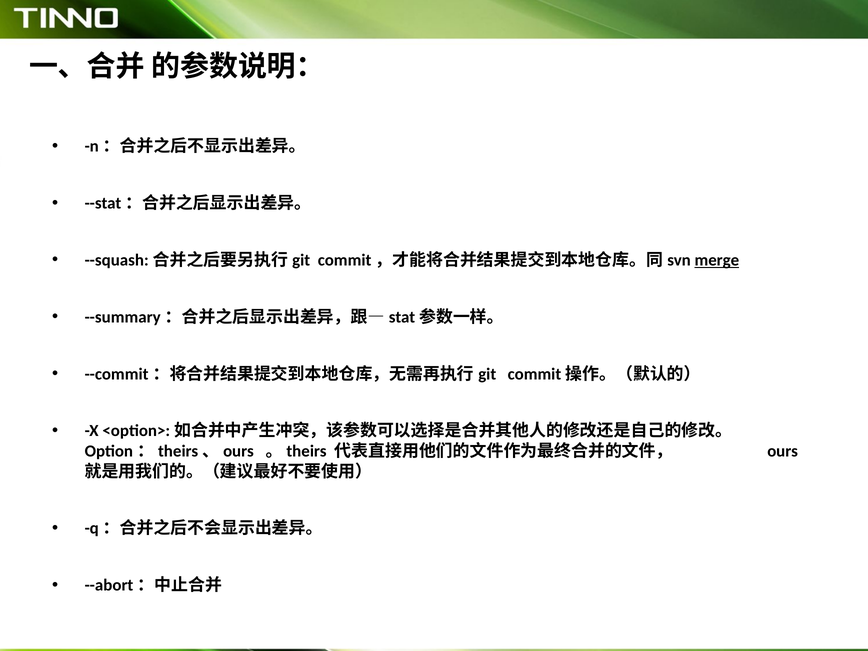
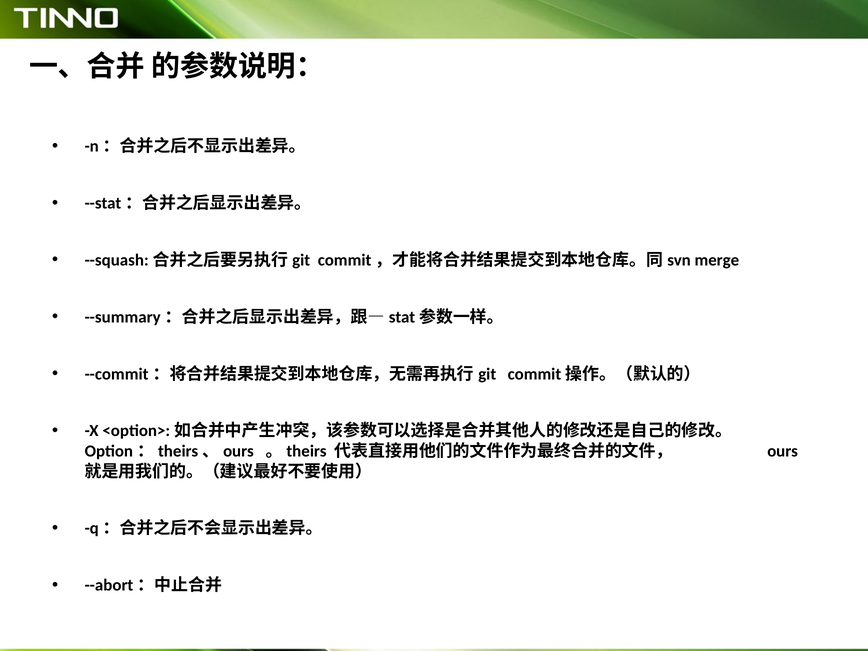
merge underline: present -> none (717, 260)
